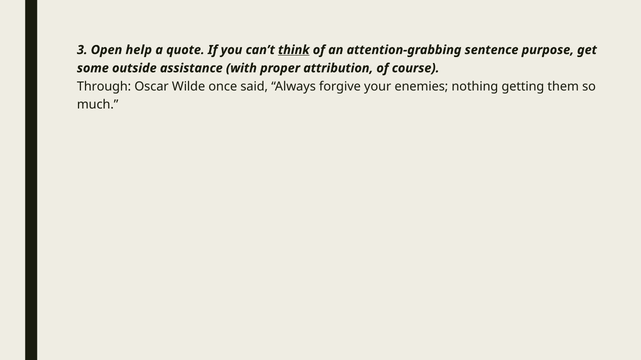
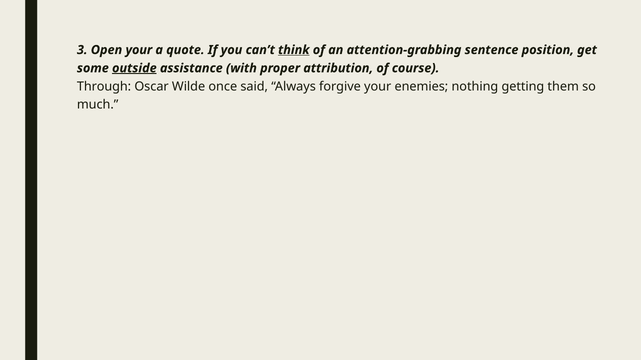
Open help: help -> your (139, 50)
purpose: purpose -> position (548, 50)
outside underline: none -> present (134, 68)
